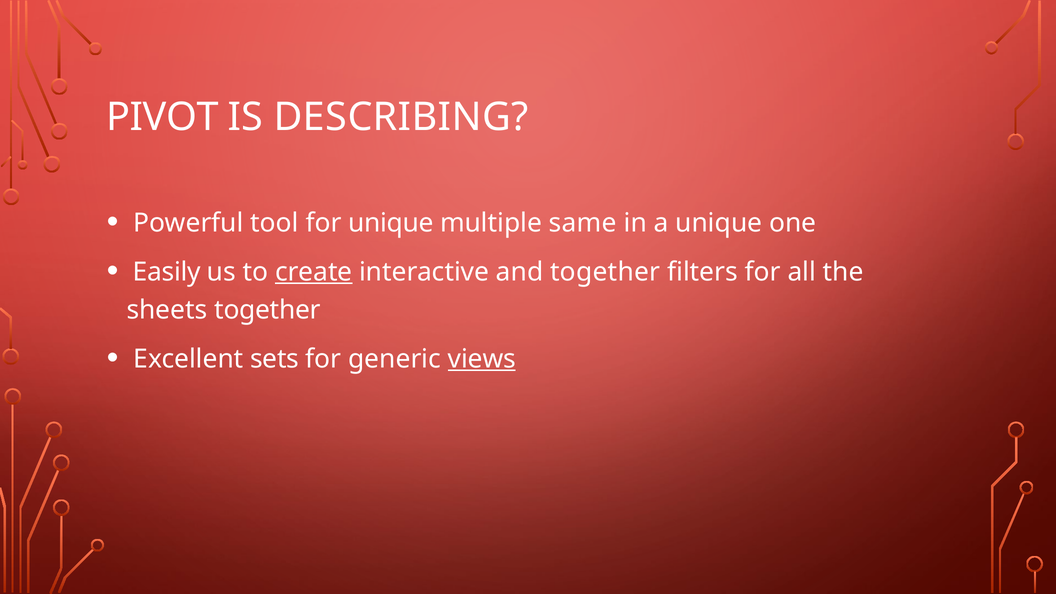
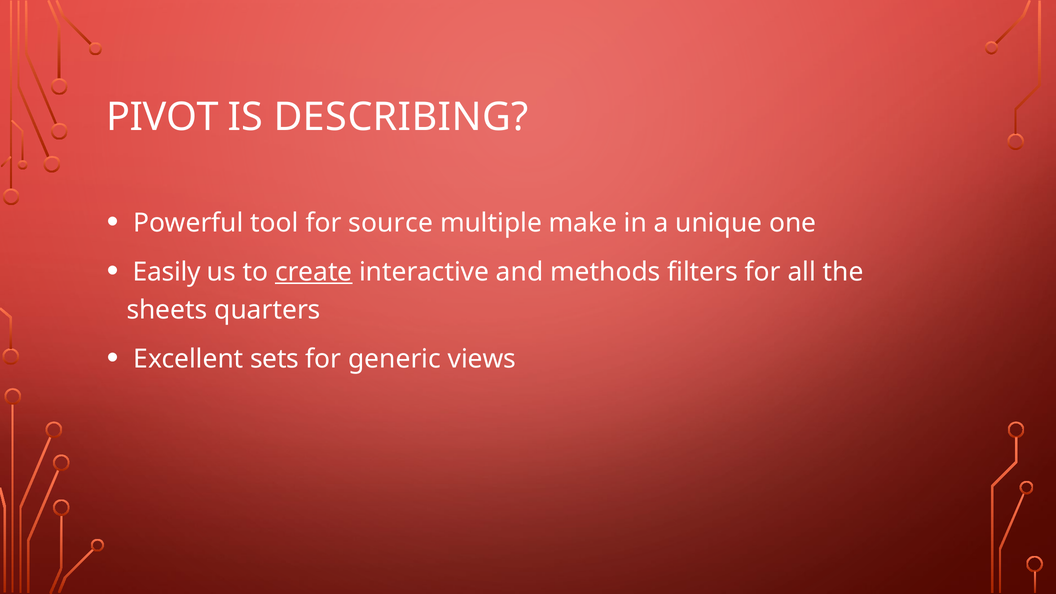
for unique: unique -> source (391, 223)
same: same -> make (583, 223)
and together: together -> methods (605, 272)
sheets together: together -> quarters (267, 310)
views underline: present -> none (482, 359)
